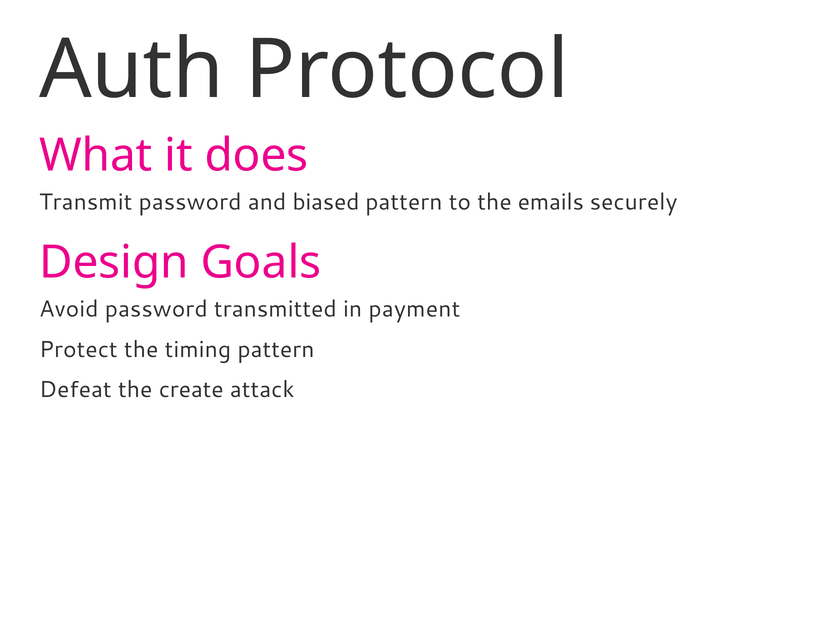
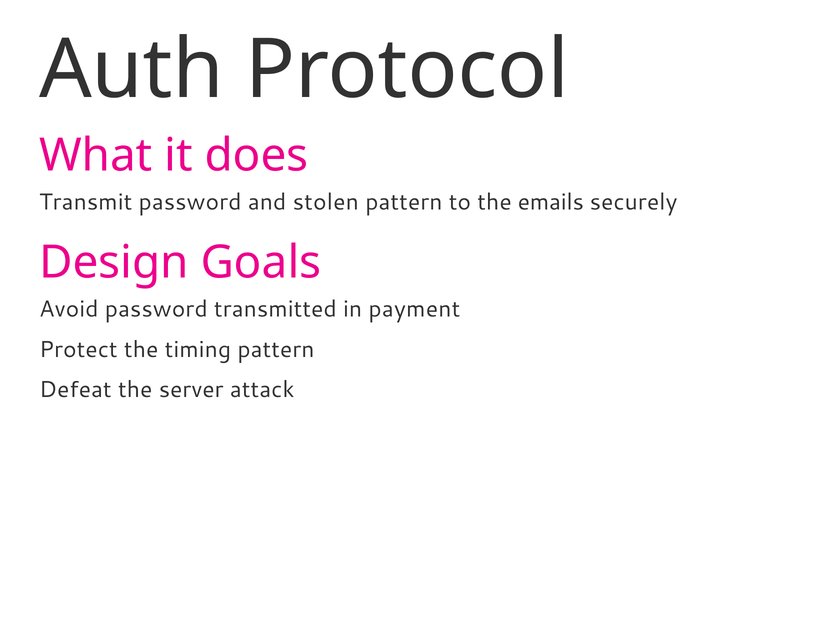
biased: biased -> stolen (326, 202)
create: create -> server (191, 389)
